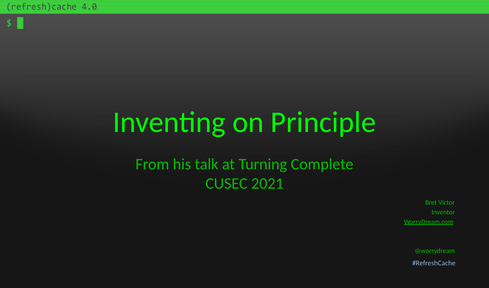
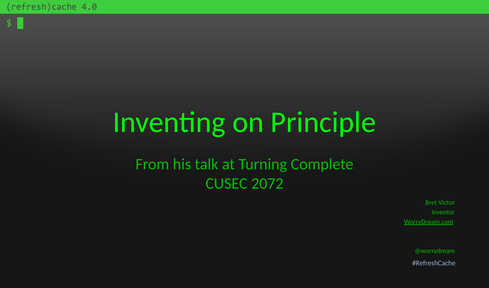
2021: 2021 -> 2072 (267, 183)
